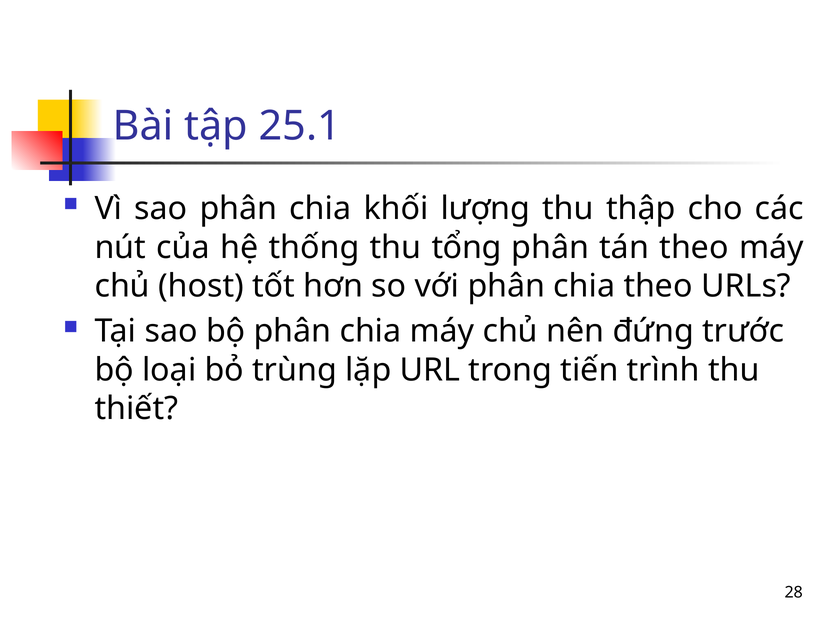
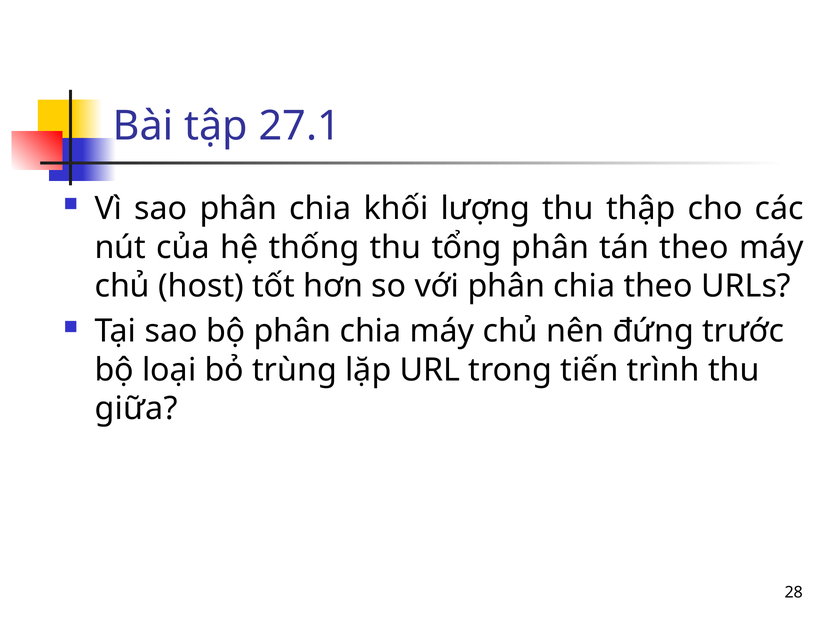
25.1: 25.1 -> 27.1 (300, 126)
thiết: thiết -> giữa (136, 409)
